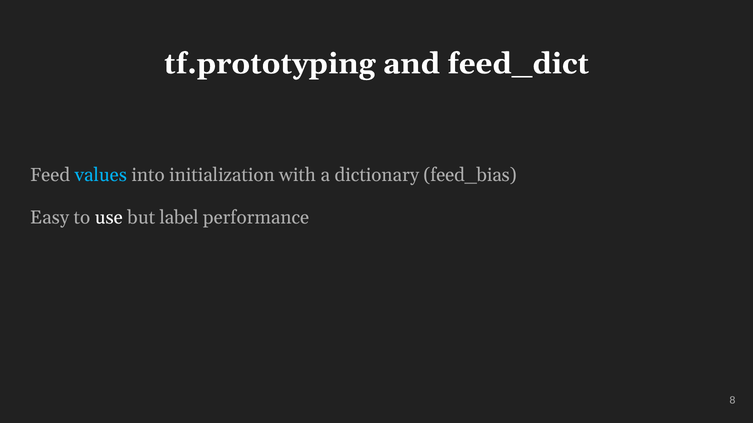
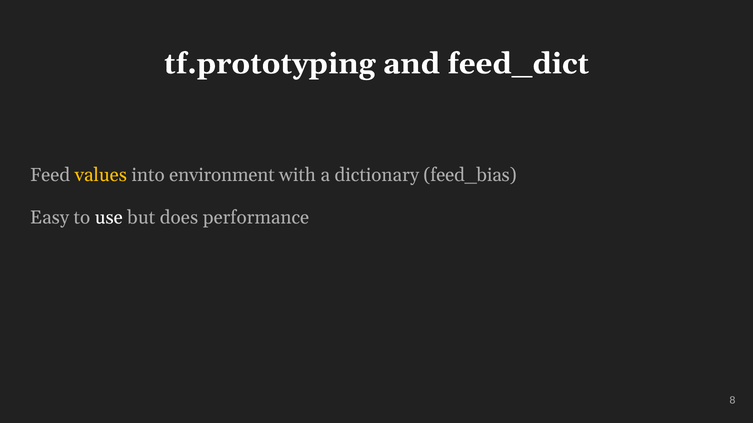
values colour: light blue -> yellow (101, 175)
initialization: initialization -> environment (222, 175)
label: label -> does (179, 218)
